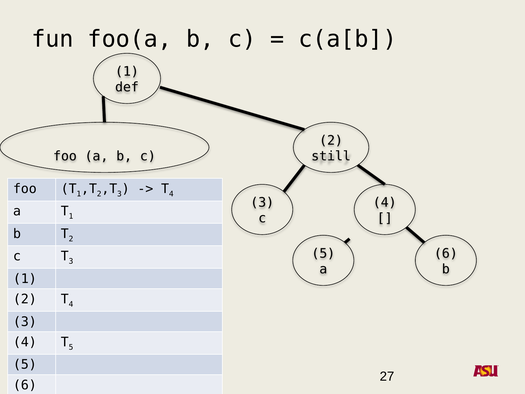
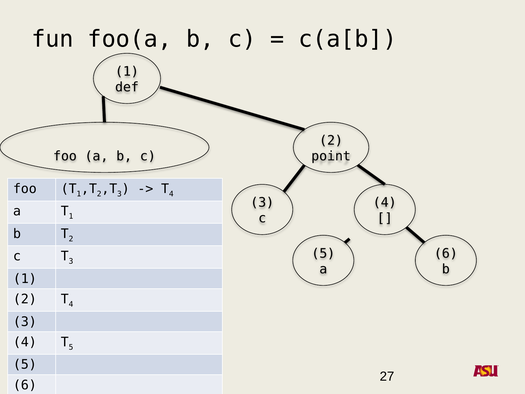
still: still -> point (331, 156)
